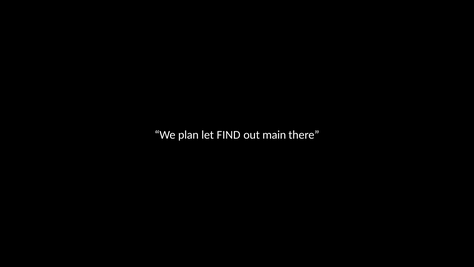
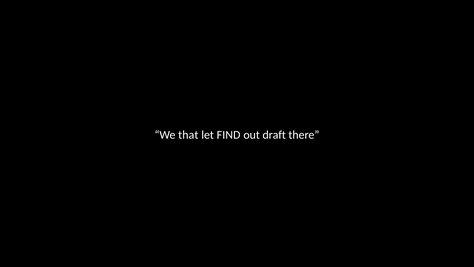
plan: plan -> that (188, 135)
main: main -> draft (274, 135)
